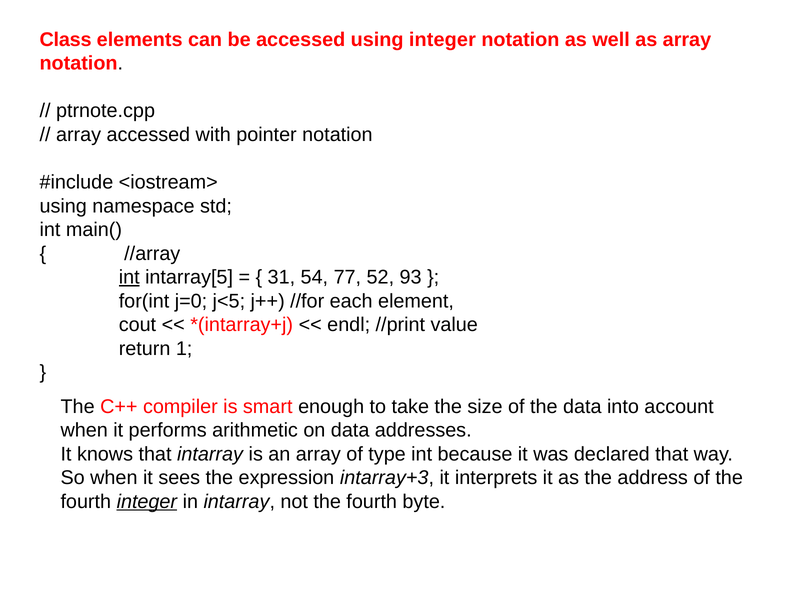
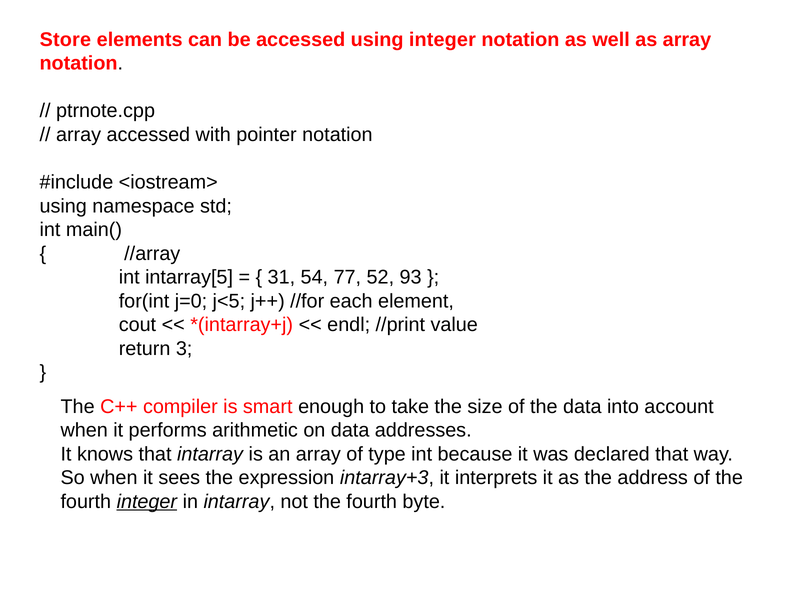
Class: Class -> Store (65, 40)
int underline: present -> none (129, 277)
1: 1 -> 3 (184, 349)
